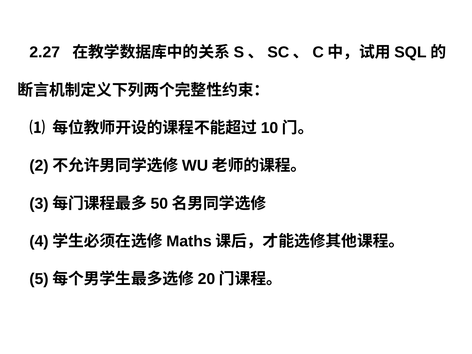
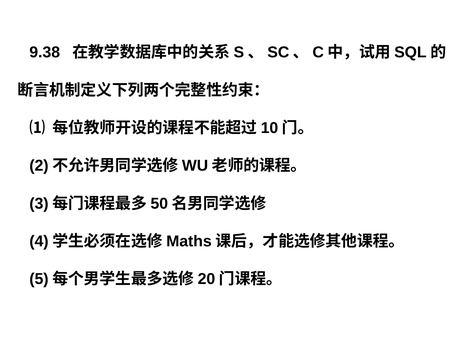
2.27: 2.27 -> 9.38 (45, 52)
